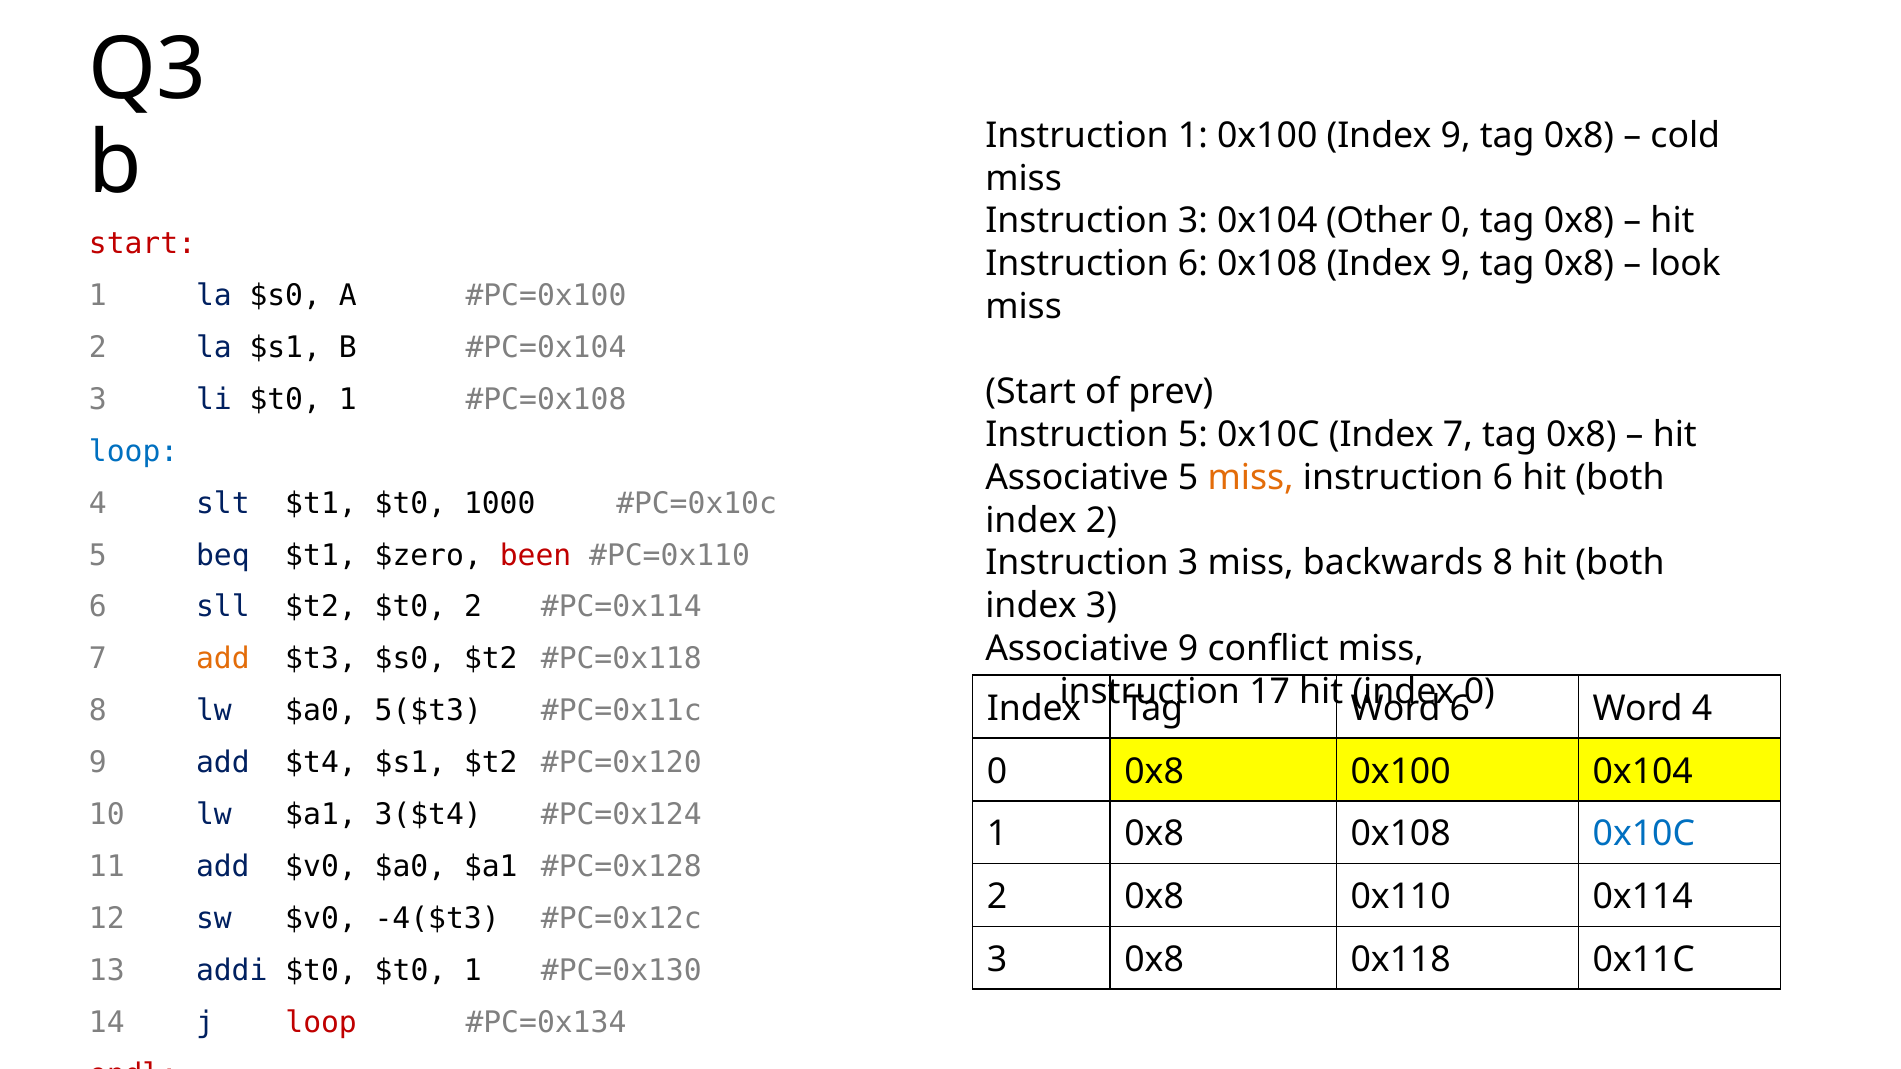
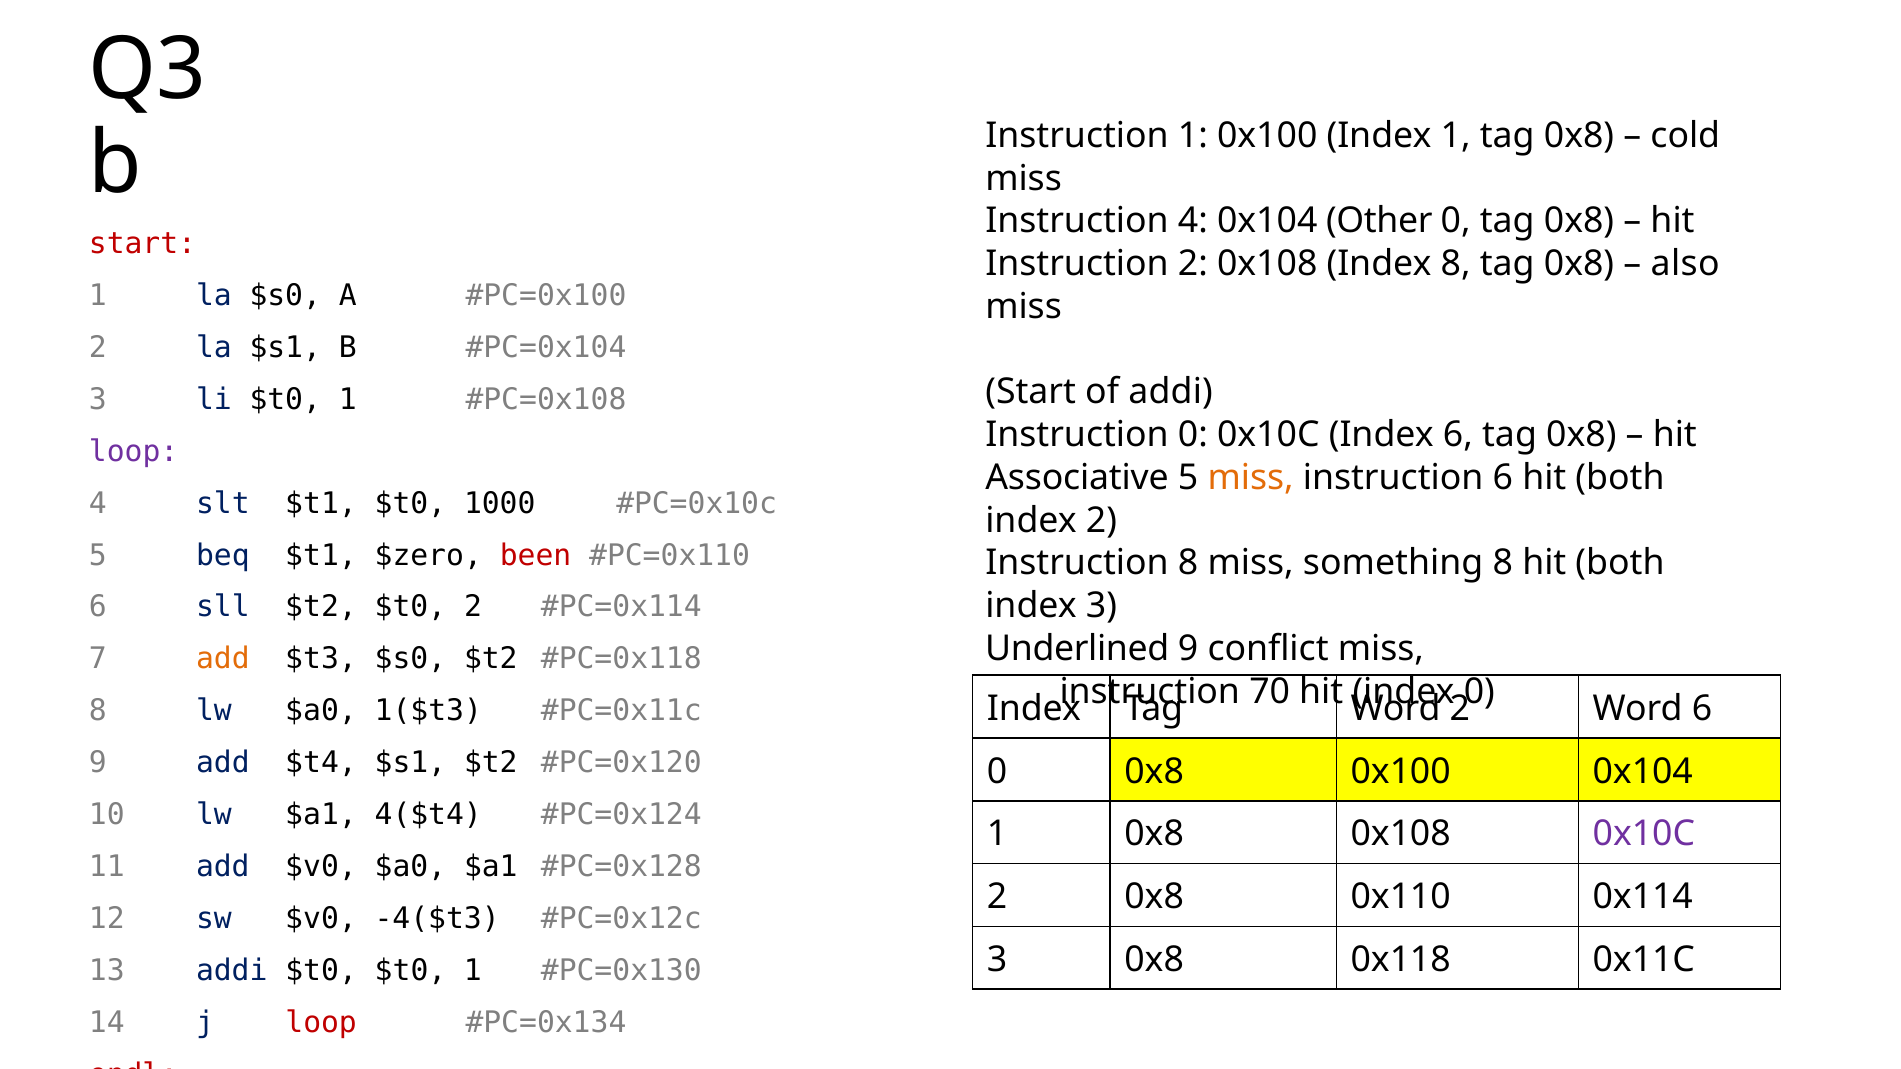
0x100 Index 9: 9 -> 1 (1456, 136)
3: 3 -> 4 (1193, 221)
6: 6 -> 2 (1193, 264)
0x108 Index 9: 9 -> 8 (1456, 264)
look: look -> also (1685, 264)
of prev: prev -> addi (1171, 392)
Instruction 5: 5 -> 0 (1193, 435)
Index 7: 7 -> 6 (1458, 435)
loop colour: blue -> purple (134, 452)
3: 3 -> 8 (1188, 563)
backwards: backwards -> something (1393, 563)
Associative: Associative -> Underlined (1077, 649)
17: 17 -> 70 (1270, 692)
5($t3: 5($t3 -> 1($t3 (428, 711)
6: 6 -> 2 (1460, 709)
Word 4: 4 -> 6 (1702, 709)
3($t4: 3($t4 -> 4($t4 (428, 815)
0x10C colour: blue -> purple (1644, 834)
